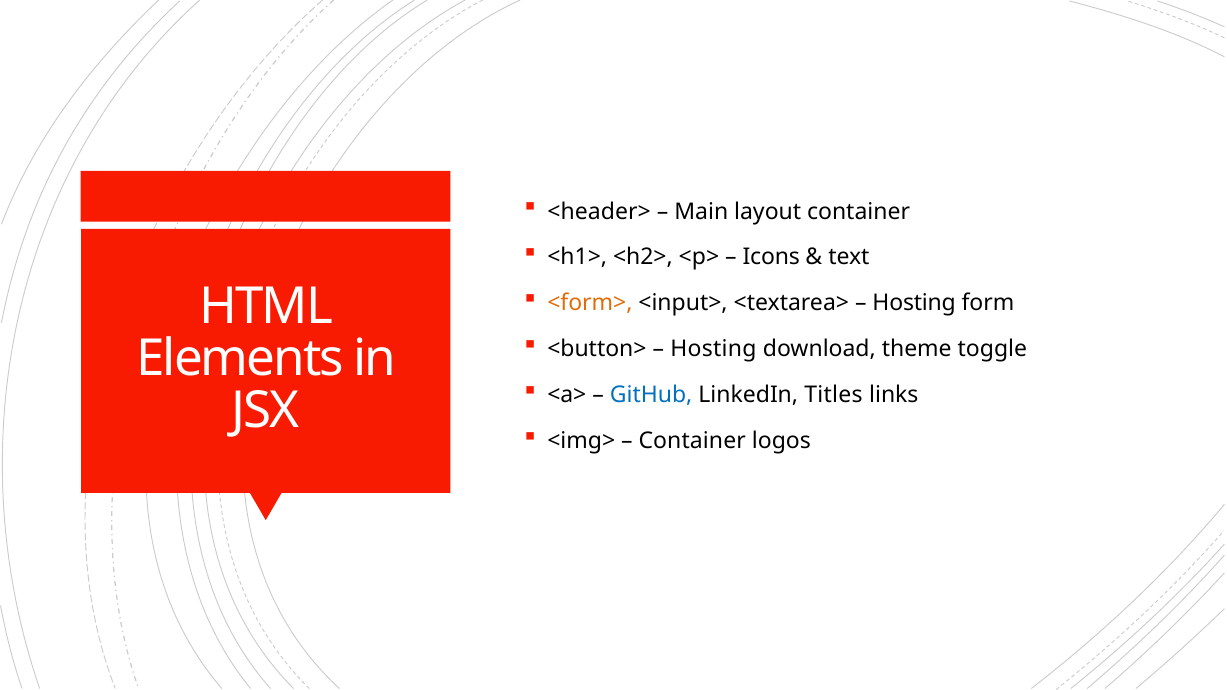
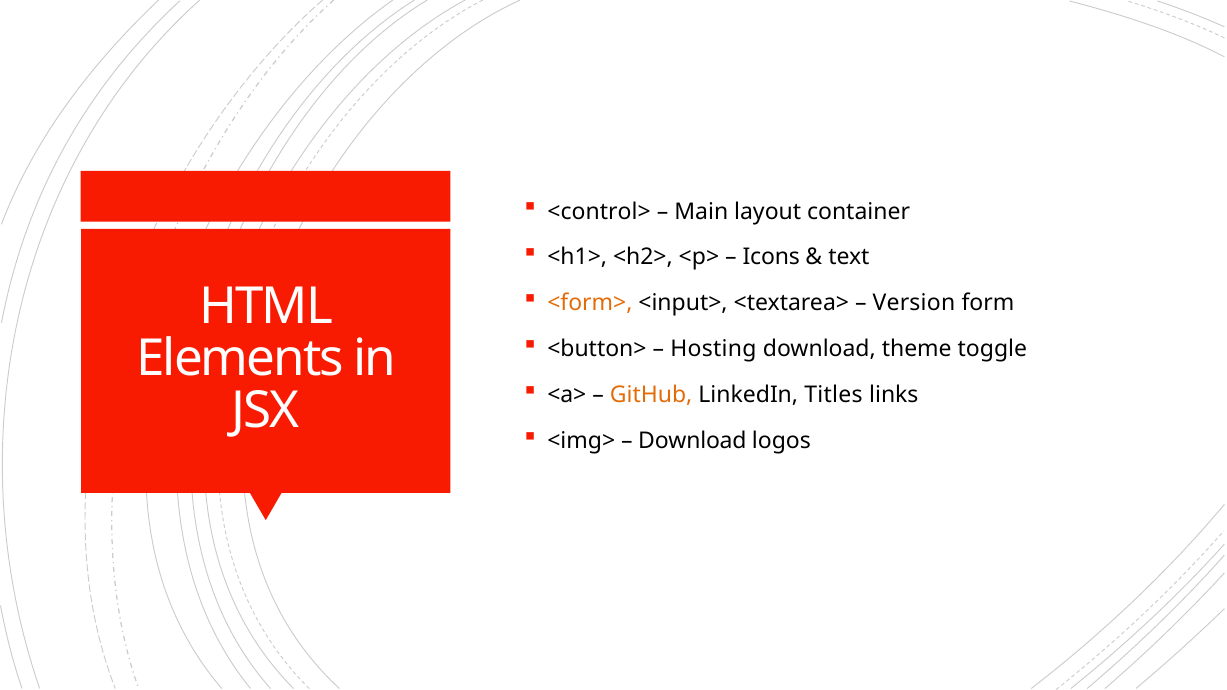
<header>: <header> -> <control> (599, 212)
Hosting: Hosting -> Version (914, 303)
GitHub colour: blue -> orange (651, 395)
Container: Container -> Download (692, 441)
